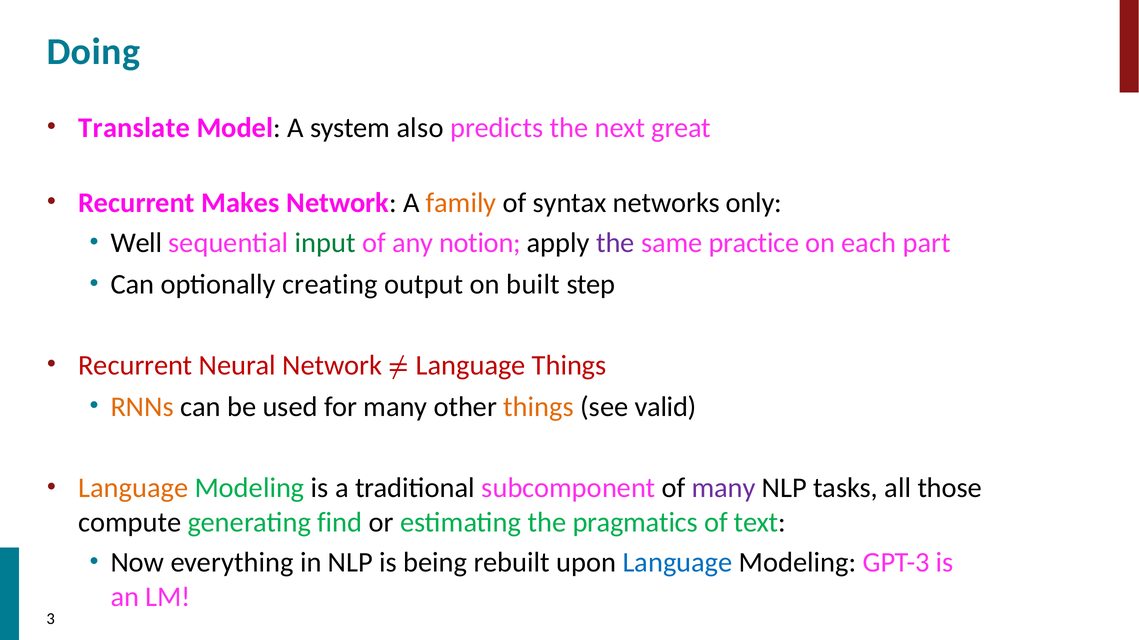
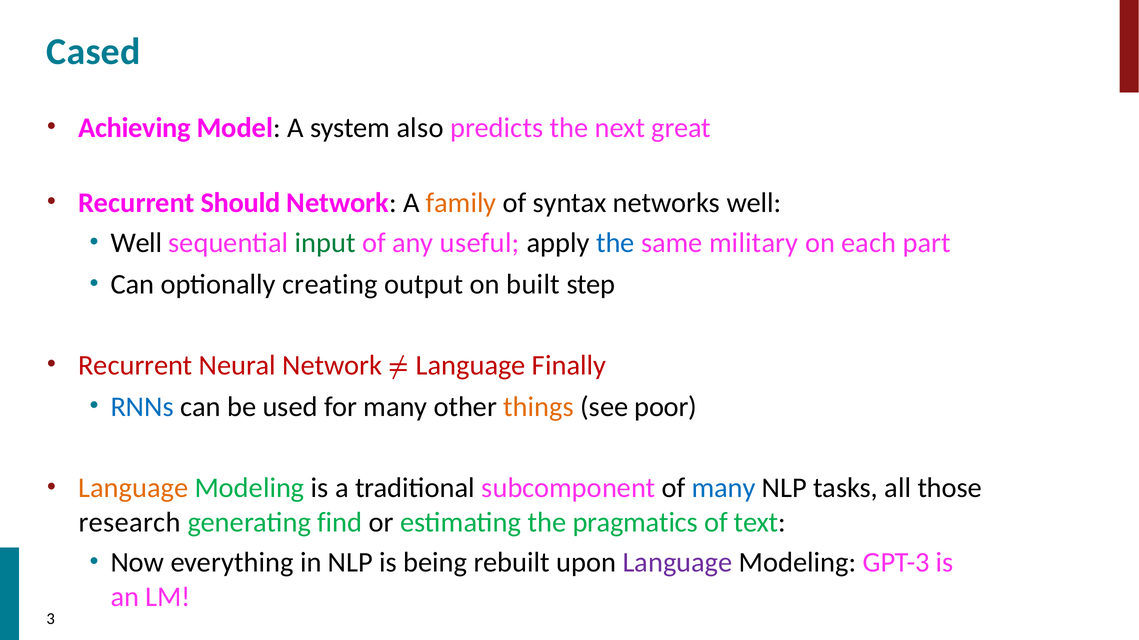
Doing: Doing -> Cased (93, 52)
Translate: Translate -> Achieving (134, 128)
Makes: Makes -> Should (241, 203)
networks only: only -> well (754, 203)
notion: notion -> useful (480, 243)
the colour: purple -> blue (615, 243)
practice: practice -> military (754, 243)
Language Things: Things -> Finally (569, 366)
RNNs colour: orange -> blue (142, 407)
valid: valid -> poor (666, 407)
many colour: purple -> blue (724, 489)
compute: compute -> research (130, 523)
Language colour: blue -> purple (677, 563)
